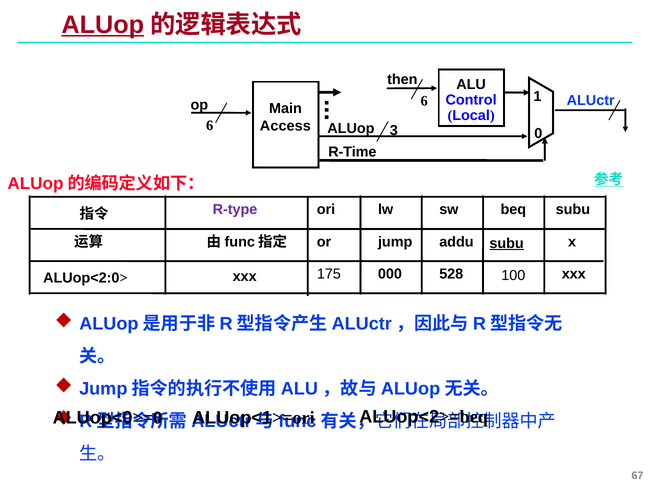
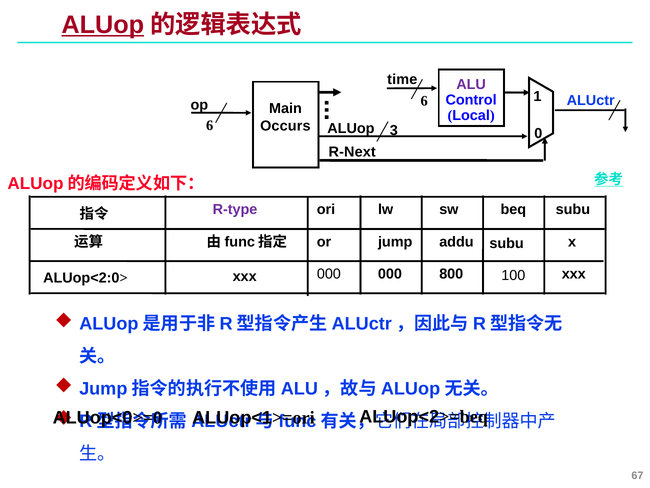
then: then -> time (402, 79)
ALU colour: black -> purple (471, 84)
Access: Access -> Occurs (285, 126)
R-Time: R-Time -> R-Next (352, 152)
subu underline: present -> none (507, 243)
xxx 175: 175 -> 000 (329, 274)
528: 528 -> 800 (451, 274)
